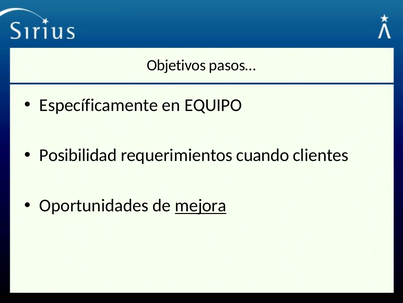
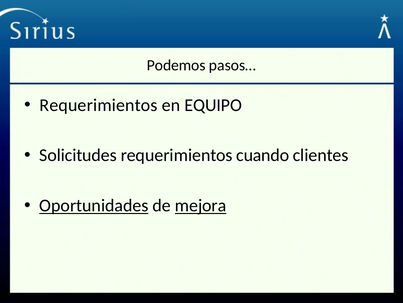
Objetivos: Objetivos -> Podemos (176, 65)
Específicamente: Específicamente -> Requerimientos (99, 105)
Posibilidad: Posibilidad -> Solicitudes (78, 155)
Oportunidades underline: none -> present (94, 205)
